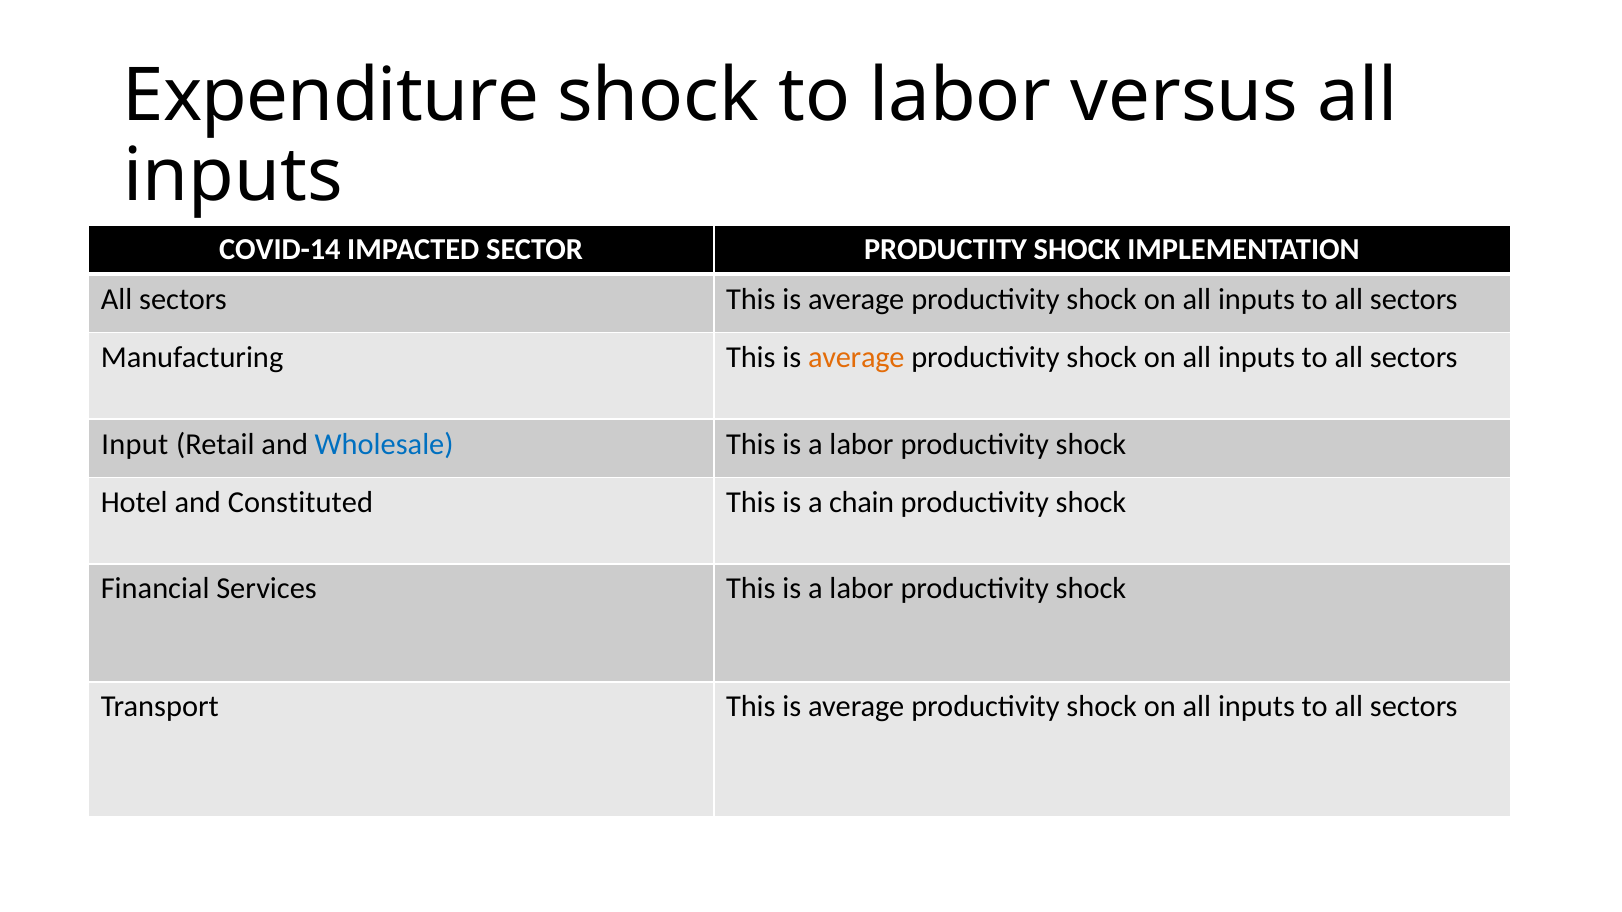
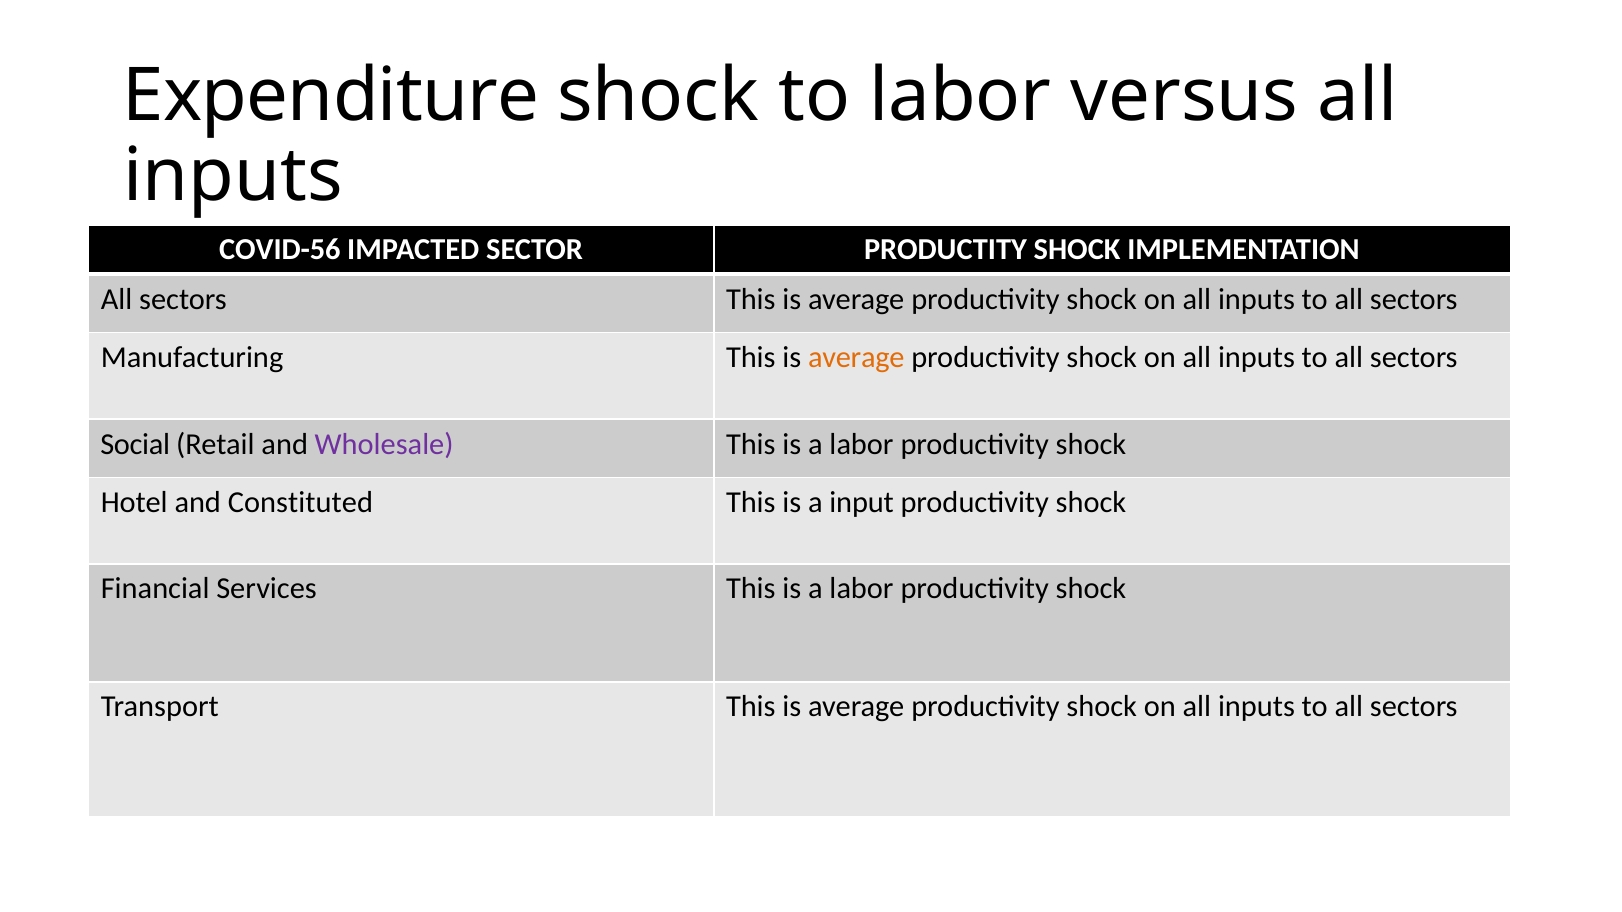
COVID-14: COVID-14 -> COVID-56 (280, 250)
Input: Input -> Social (135, 444)
Wholesale colour: blue -> purple (384, 444)
chain: chain -> input (862, 503)
